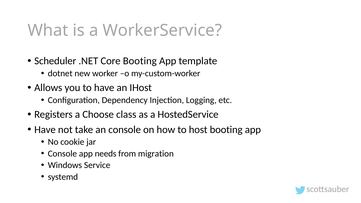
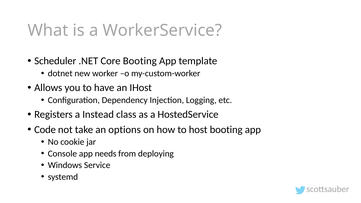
Choose: Choose -> Instead (98, 114)
Have: Have -> Code (45, 130)
an console: console -> options (125, 130)
migration: migration -> deploying (156, 154)
